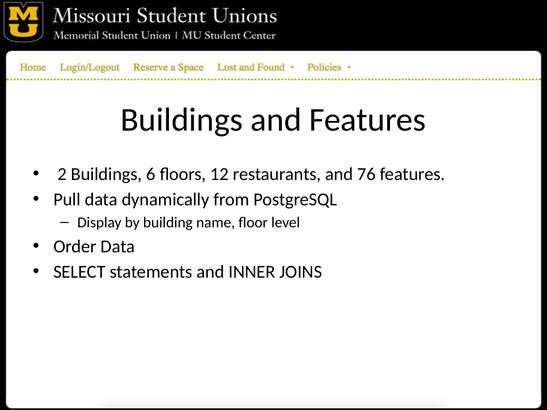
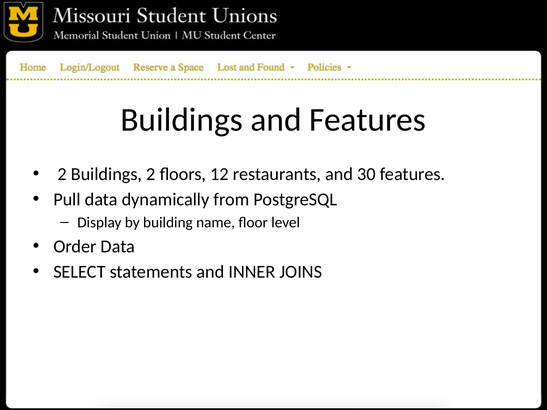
Buildings 6: 6 -> 2 (151, 174)
76: 76 -> 30 (366, 174)
